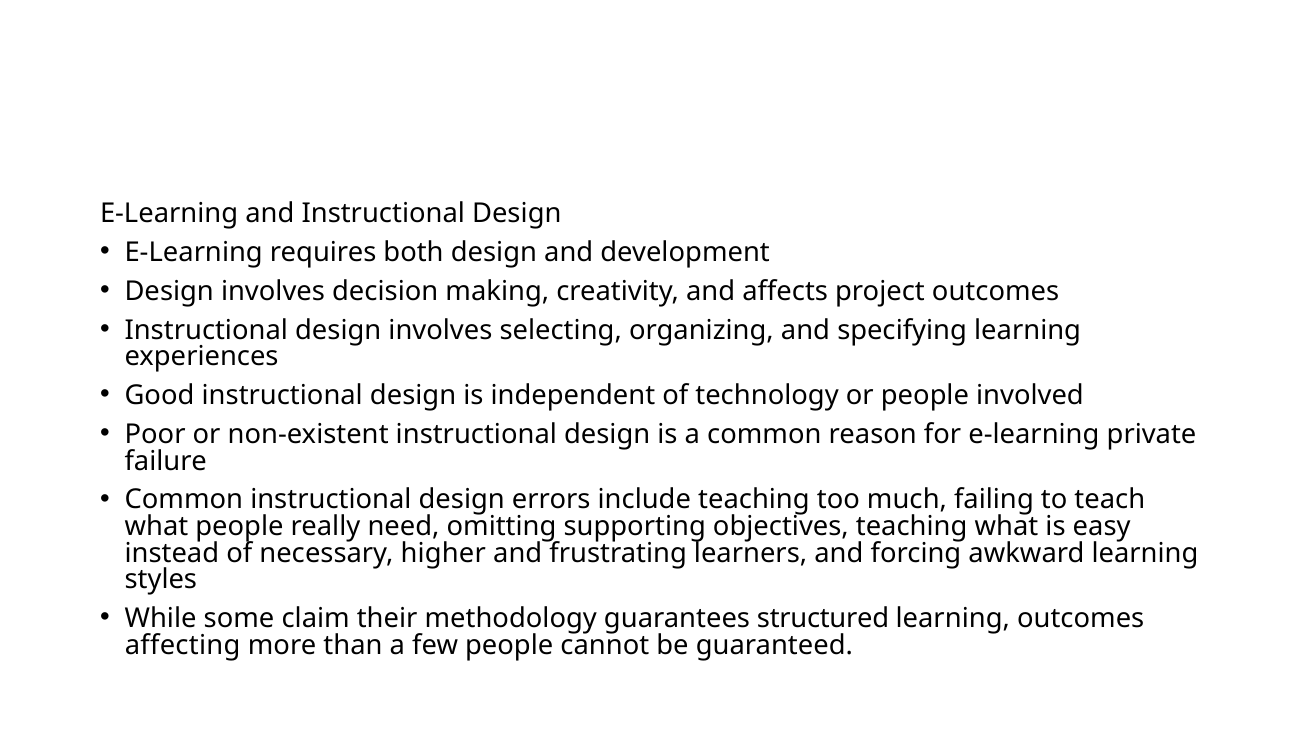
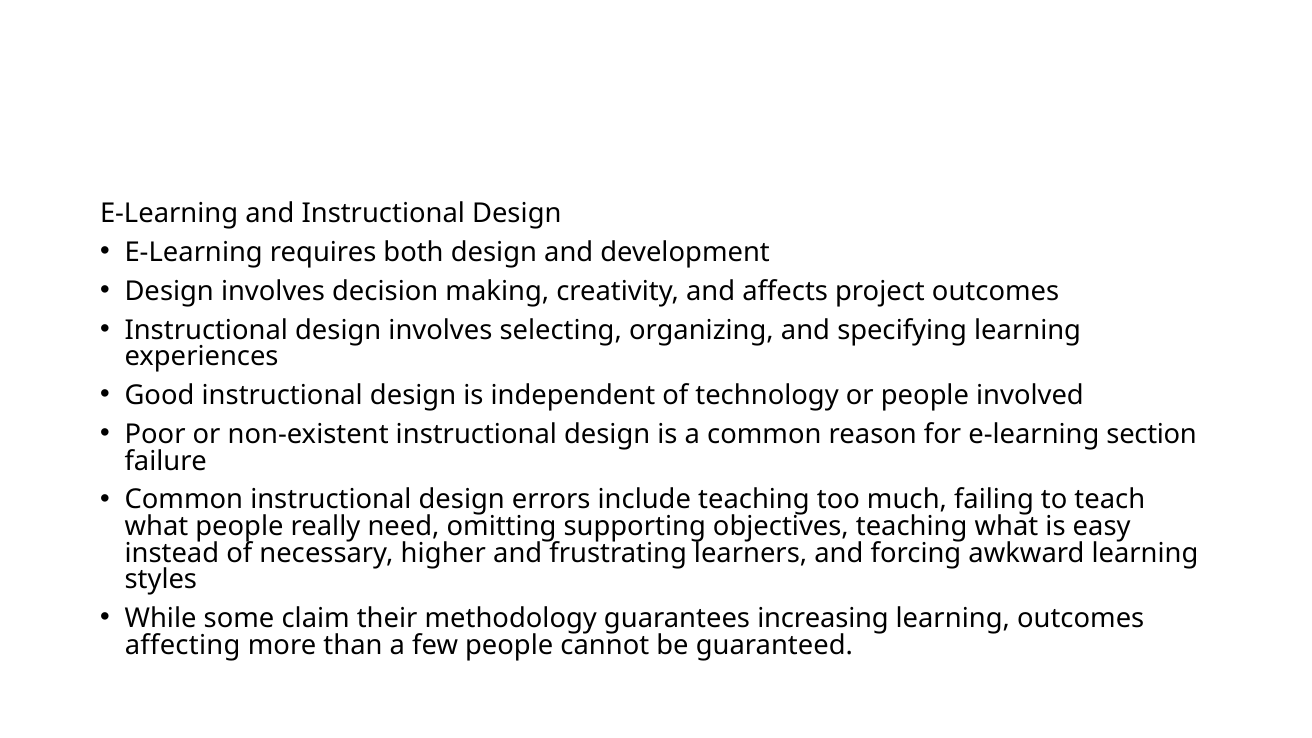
private: private -> section (1152, 434)
structured: structured -> increasing (823, 618)
